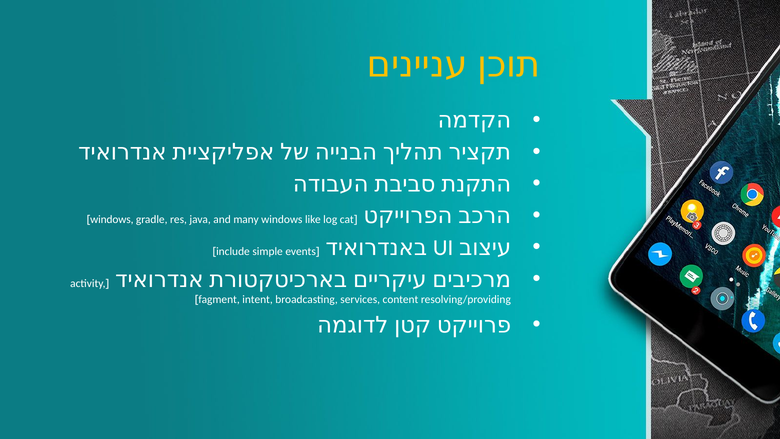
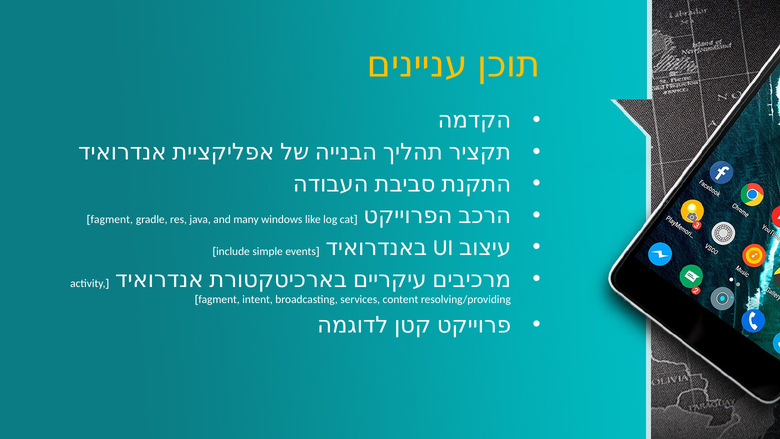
windows: windows -> fagment (112, 220)
